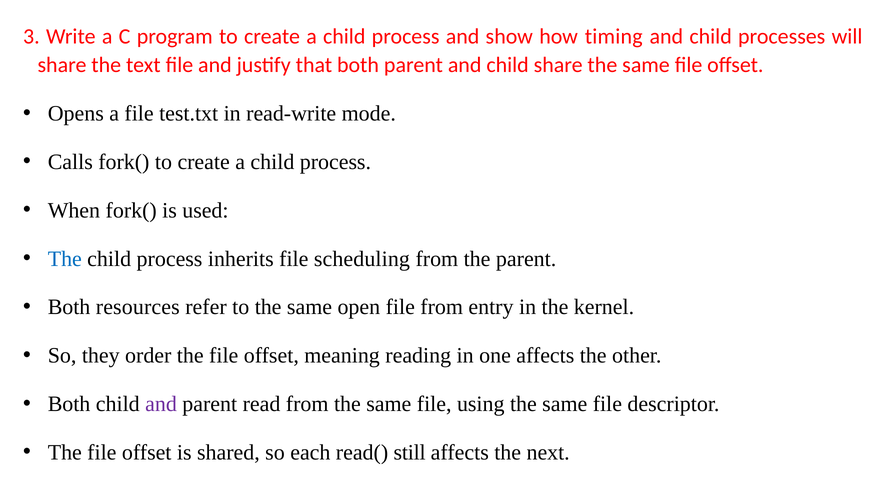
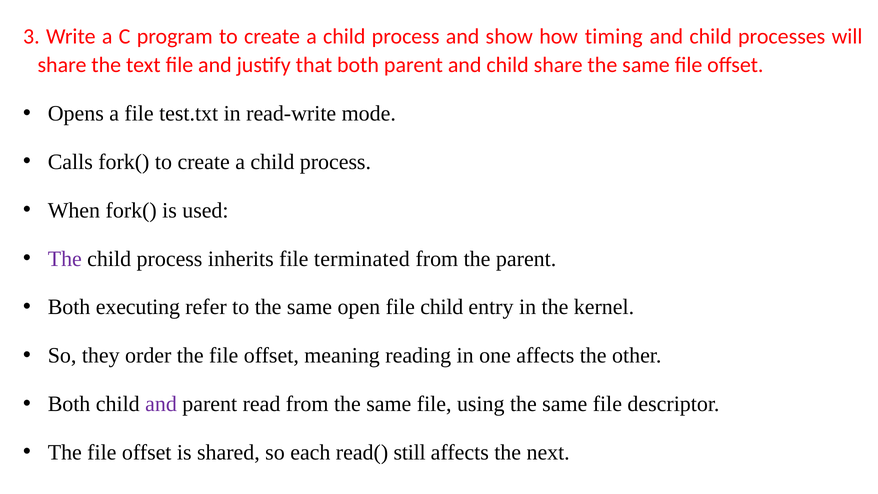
The colour: blue -> purple (65, 259)
scheduling: scheduling -> terminated (362, 259)
resources: resources -> executing (138, 307)
file from: from -> child (442, 307)
